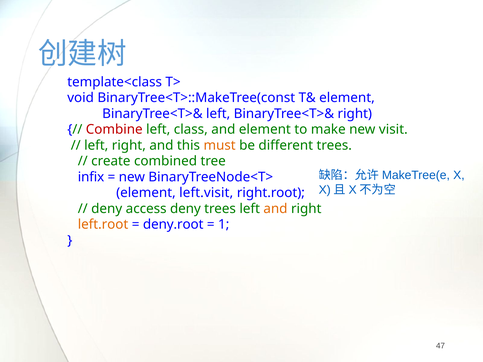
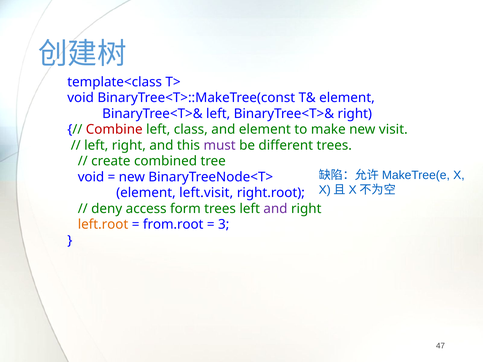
must colour: orange -> purple (220, 145)
infix: infix -> void (91, 177)
access deny: deny -> form (185, 209)
and colour: orange -> purple (275, 209)
deny.root: deny.root -> from.root (173, 225)
1: 1 -> 3 (224, 225)
